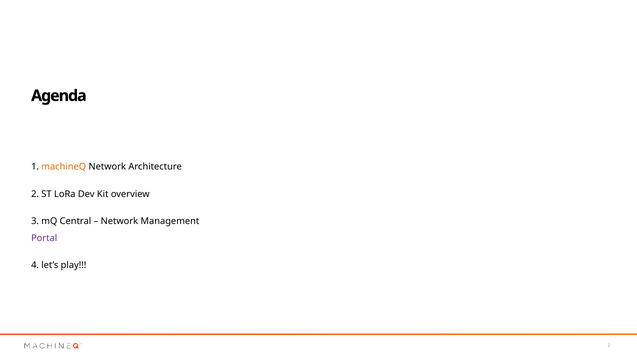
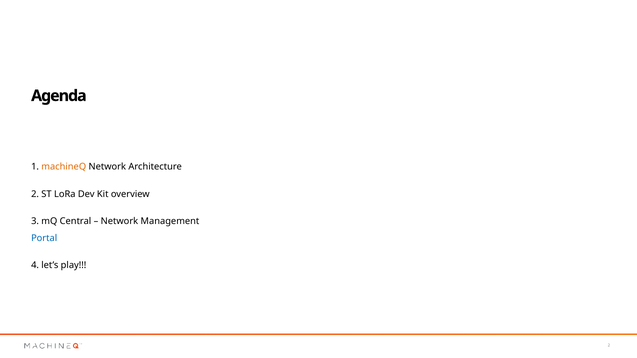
Portal colour: purple -> blue (44, 238)
